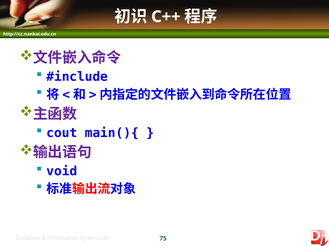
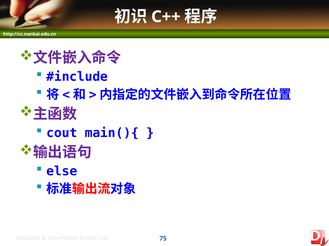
void: void -> else (62, 172)
